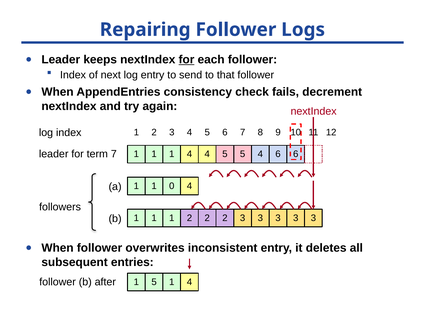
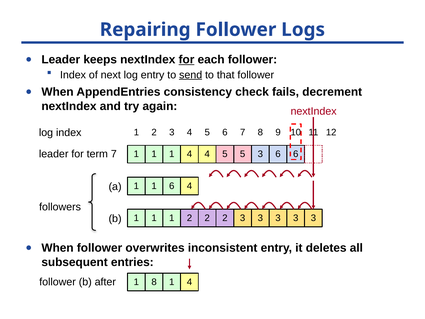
send underline: none -> present (191, 75)
5 4: 4 -> 3 (260, 154)
1 0: 0 -> 6 (172, 186)
1 5: 5 -> 8 (154, 282)
